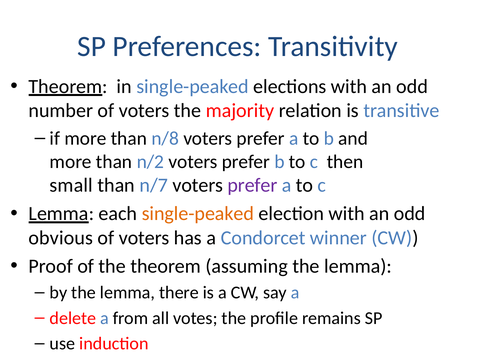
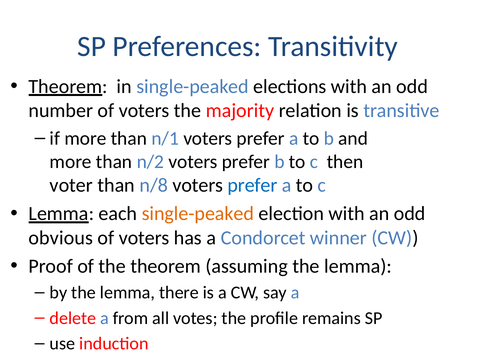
n/8: n/8 -> n/1 (165, 139)
small: small -> voter (71, 186)
n/7: n/7 -> n/8 (154, 186)
prefer colour: purple -> blue (252, 186)
